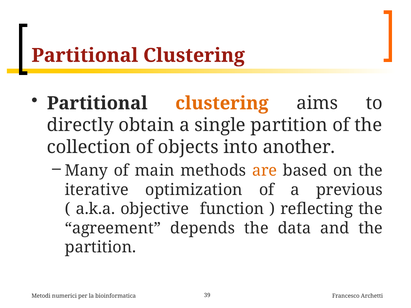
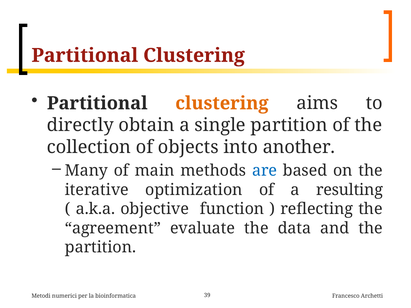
are colour: orange -> blue (265, 171)
previous: previous -> resulting (350, 190)
depends: depends -> evaluate (203, 228)
